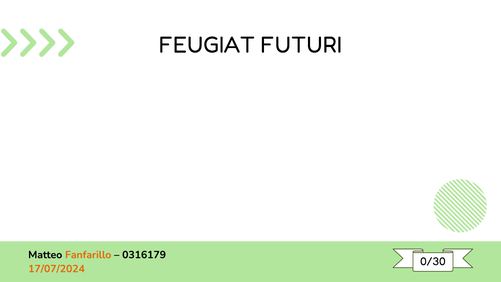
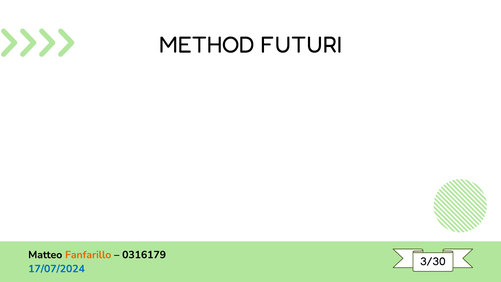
FEUGIAT: FEUGIAT -> METHOD (207, 45)
0/30: 0/30 -> 3/30 (433, 261)
17/07/2024 colour: orange -> blue (57, 269)
